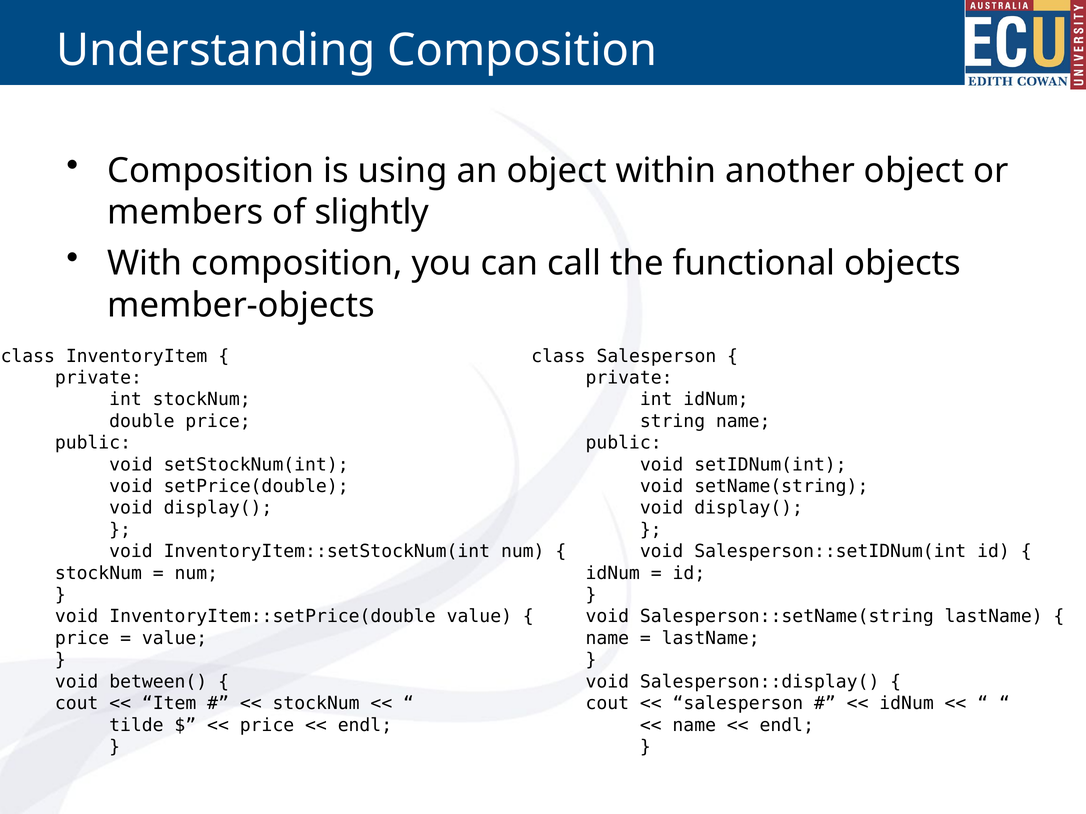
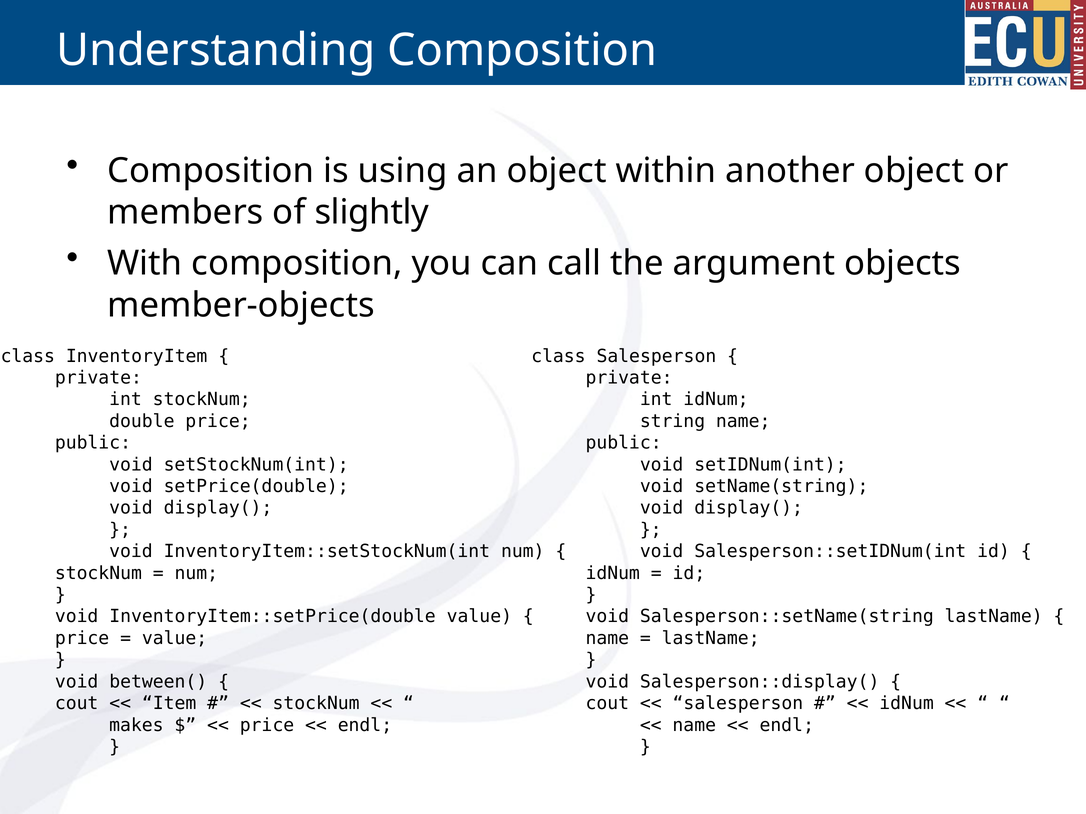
functional: functional -> argument (754, 264)
tilde: tilde -> makes (136, 725)
